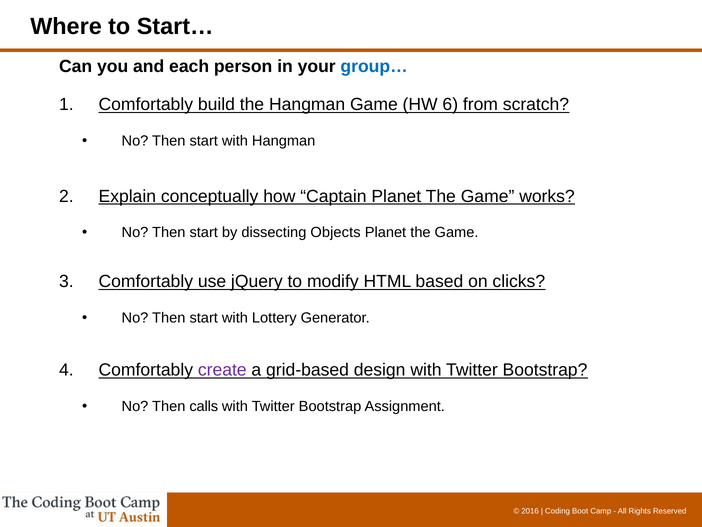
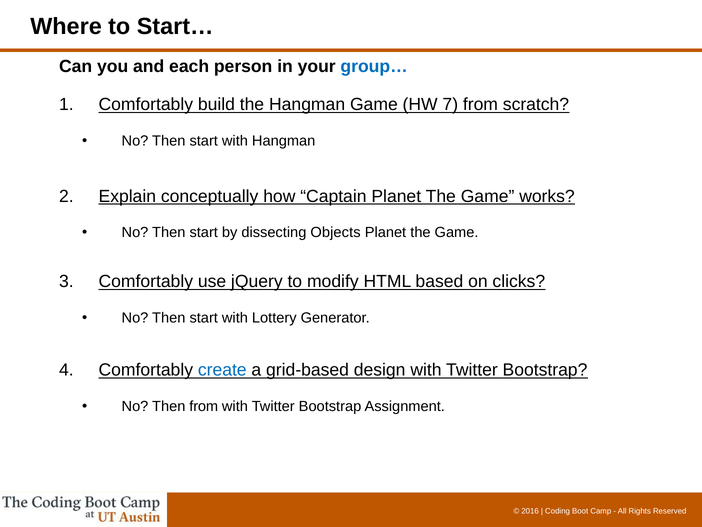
6: 6 -> 7 (450, 104)
create colour: purple -> blue (222, 370)
Then calls: calls -> from (204, 406)
